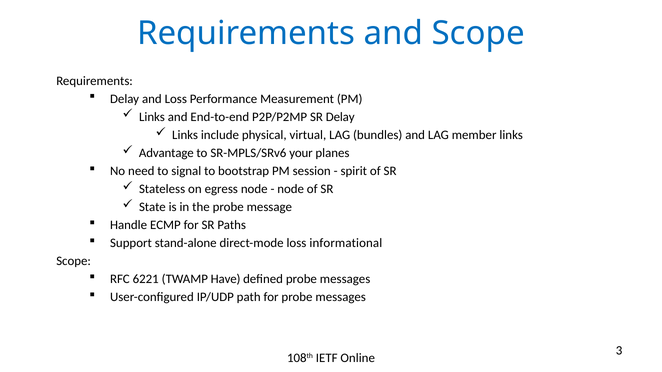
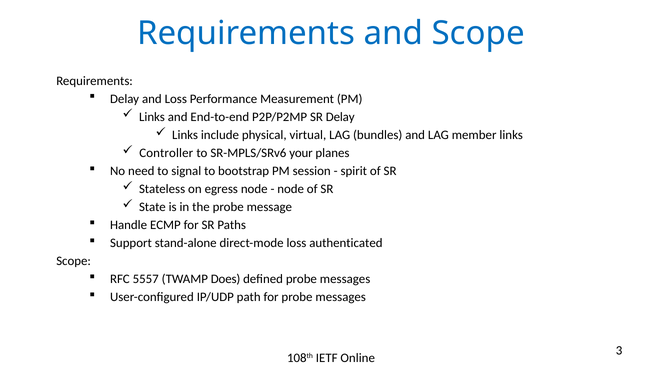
Advantage: Advantage -> Controller (166, 153)
informational: informational -> authenticated (346, 243)
6221: 6221 -> 5557 (146, 279)
Have: Have -> Does (226, 279)
